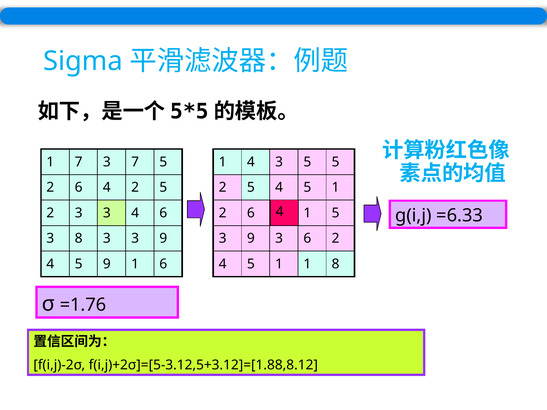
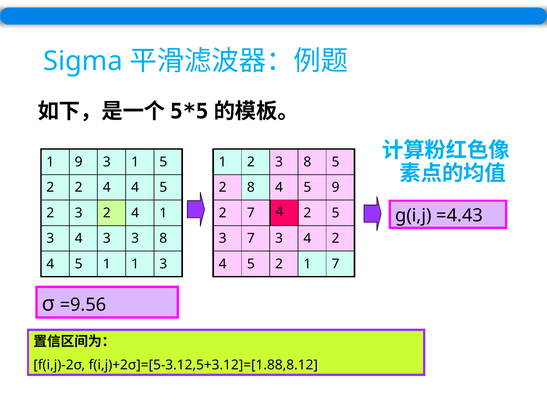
1 7: 7 -> 9 (79, 162)
3 7: 7 -> 1 (135, 162)
1 4: 4 -> 2 (251, 162)
5: 5 -> 8 (307, 162)
6: 6 -> 2 (79, 187)
4 2: 2 -> 4 (135, 187)
5: 5 -> 8 (251, 187)
1: 1 -> 9 (336, 187)
2 3 3: 3 -> 2 (107, 213)
4 6: 6 -> 1 (163, 213)
6: 6 -> 7 (251, 213)
1: 1 -> 2 (307, 213)
=6.33: =6.33 -> =4.43 (460, 216)
8: 8 -> 4 (79, 238)
3 3 9: 9 -> 8 (163, 238)
9: 9 -> 7 (251, 238)
6: 6 -> 4 (307, 238)
5 9: 9 -> 1 (107, 264)
6: 6 -> 3 (163, 264)
1: 1 -> 2 (279, 264)
1 8: 8 -> 7 (336, 264)
=1.76: =1.76 -> =9.56 (83, 305)
